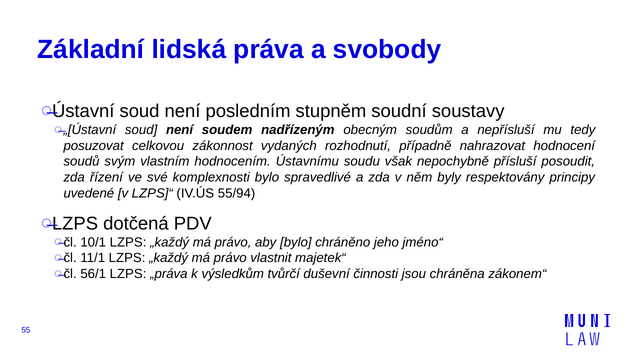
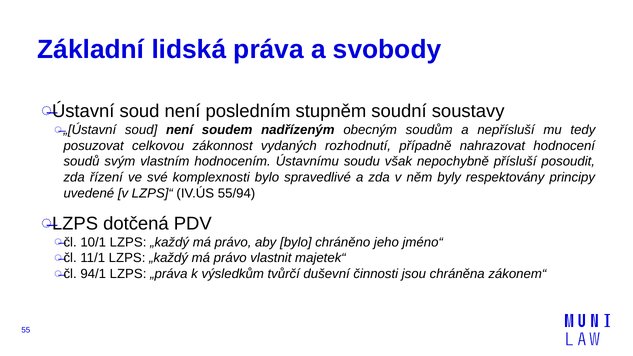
56/1: 56/1 -> 94/1 (93, 274)
